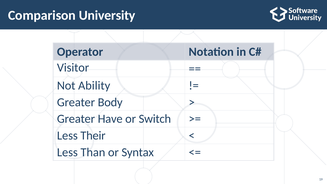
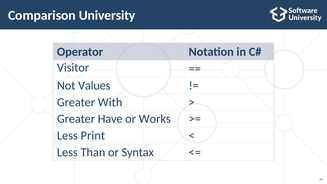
Ability: Ability -> Values (94, 85)
Body: Body -> With (110, 102)
Switch: Switch -> Works (155, 119)
Their: Their -> Print (93, 136)
